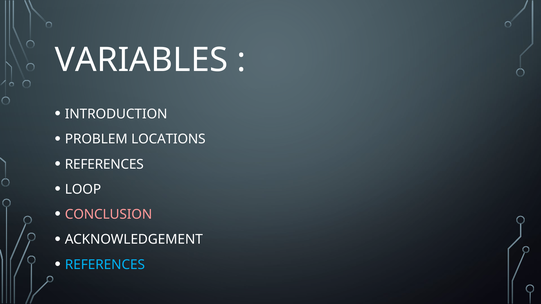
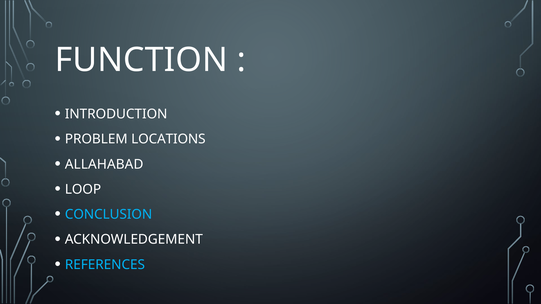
VARIABLES: VARIABLES -> FUNCTION (141, 60)
REFERENCES: REFERENCES -> ALLAHABAD (104, 164)
CONCLUSION colour: pink -> light blue (109, 215)
